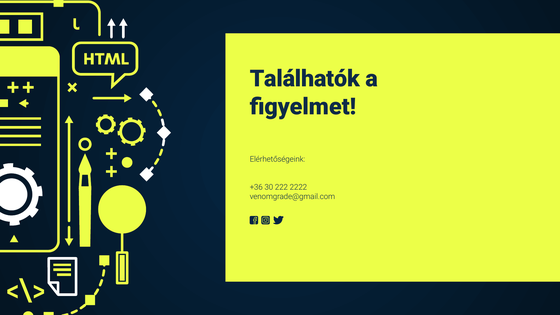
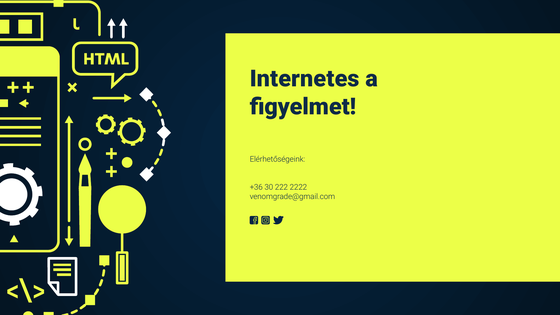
Találhatók: Találhatók -> Internetes (305, 79)
